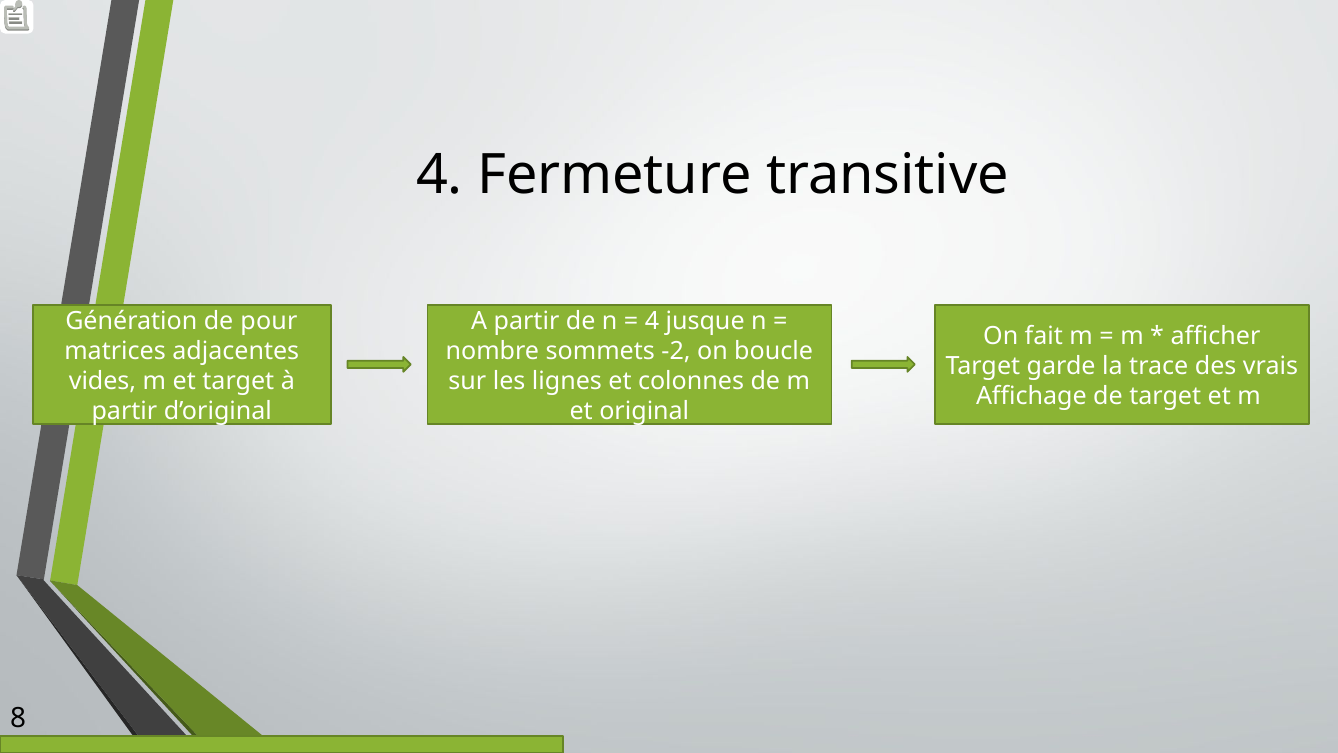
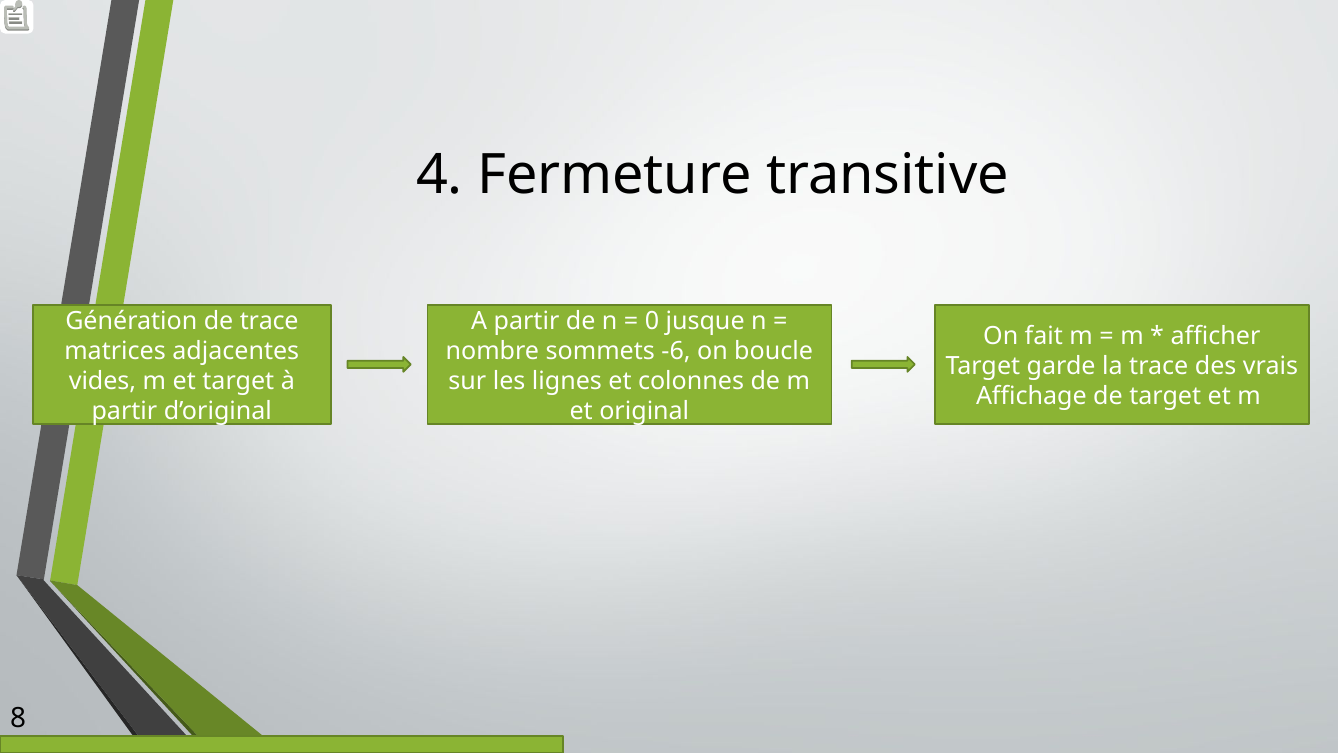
de pour: pour -> trace (269, 321)
4: 4 -> 0 (652, 321)
-2: -2 -> -6 (676, 351)
